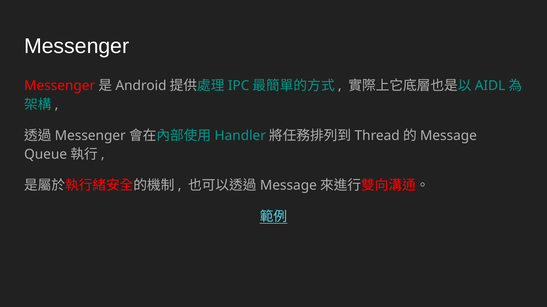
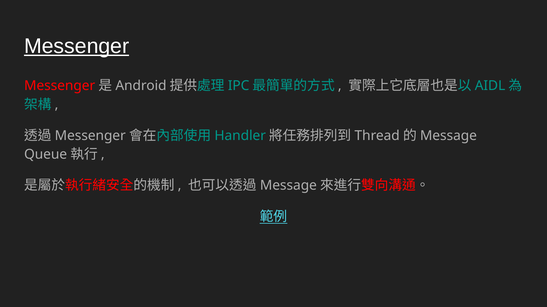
Messenger underline: none -> present (77, 46)
